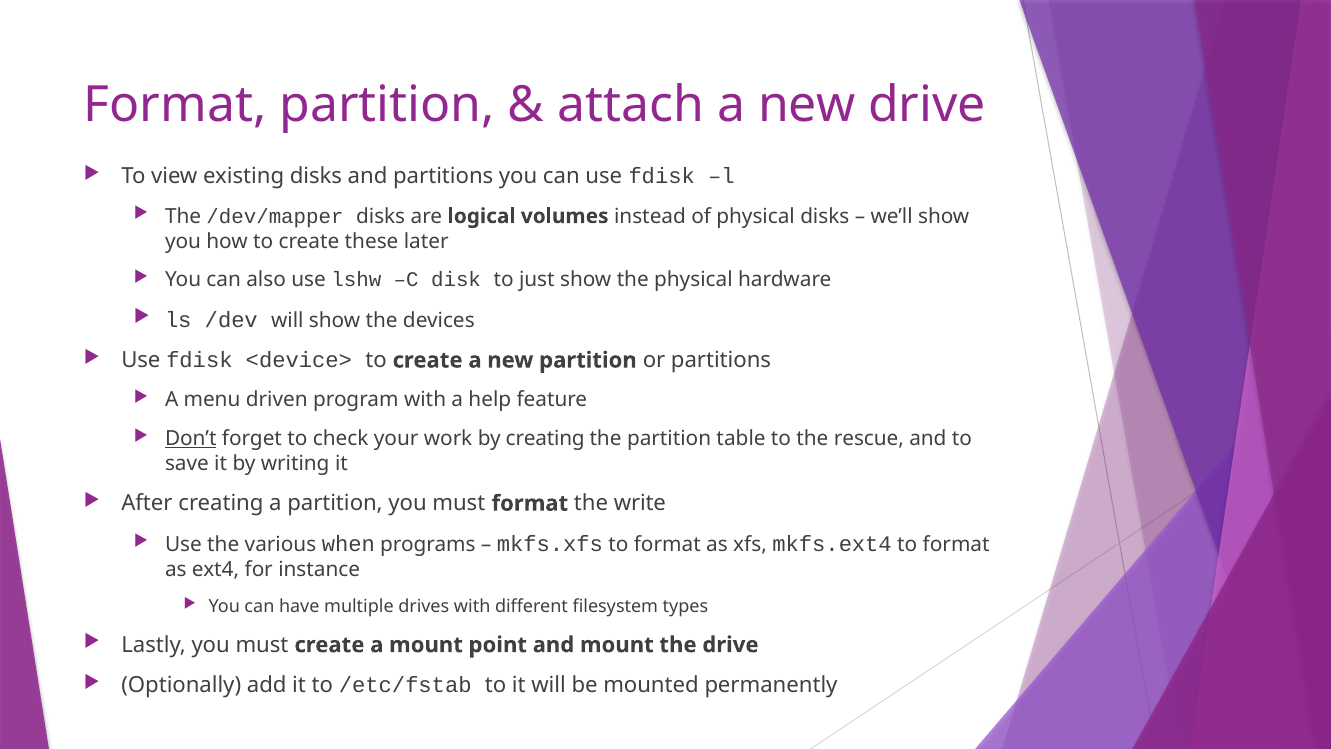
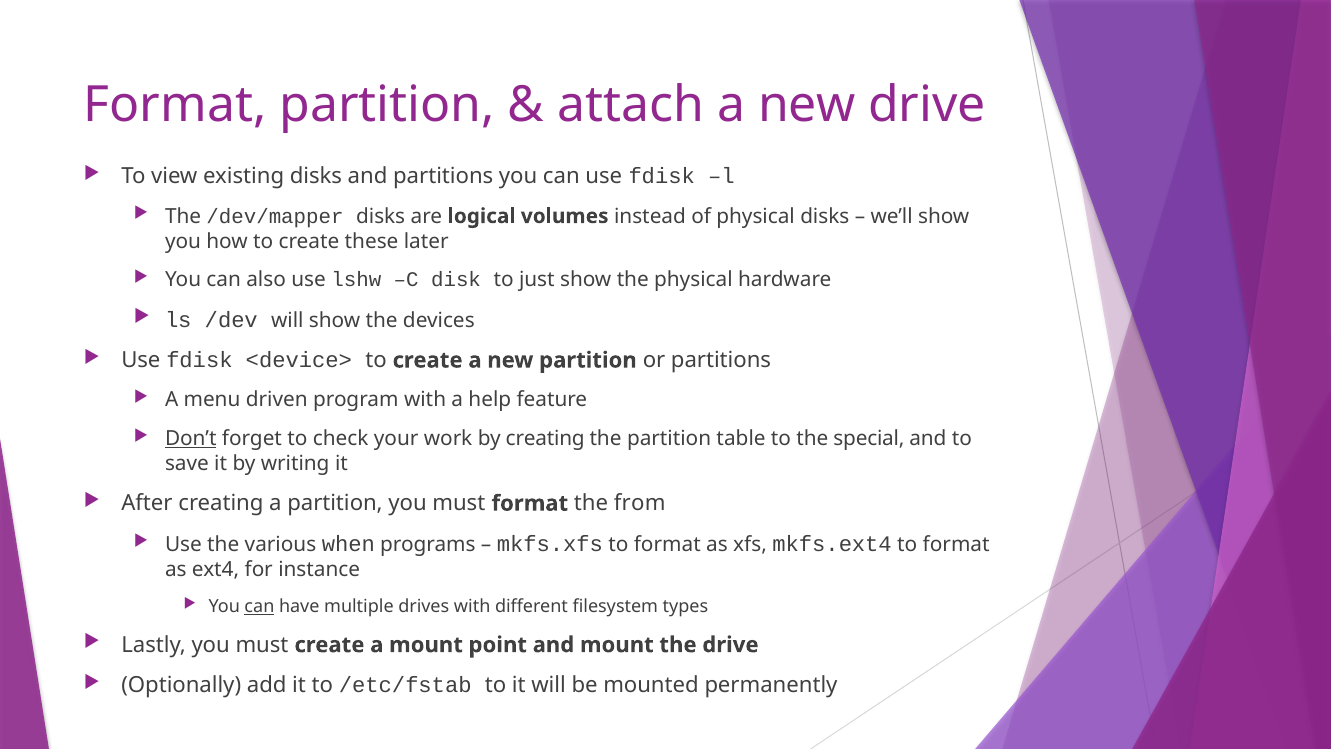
rescue: rescue -> special (869, 438)
write: write -> from (640, 503)
can underline: none -> present (259, 606)
